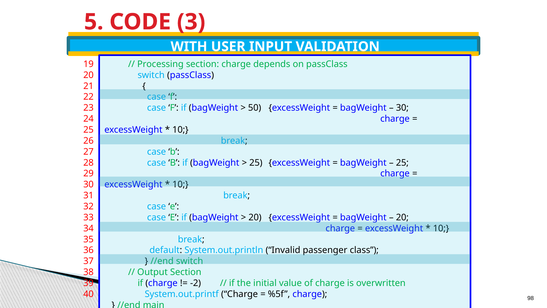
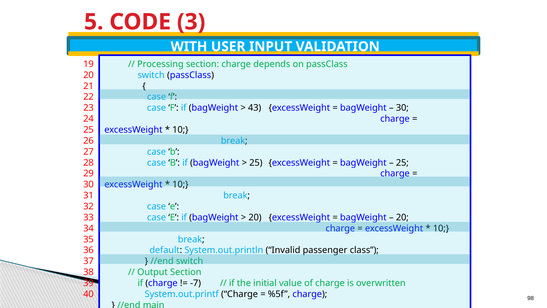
50: 50 -> 43 (255, 108)
-2: -2 -> -7 (196, 283)
